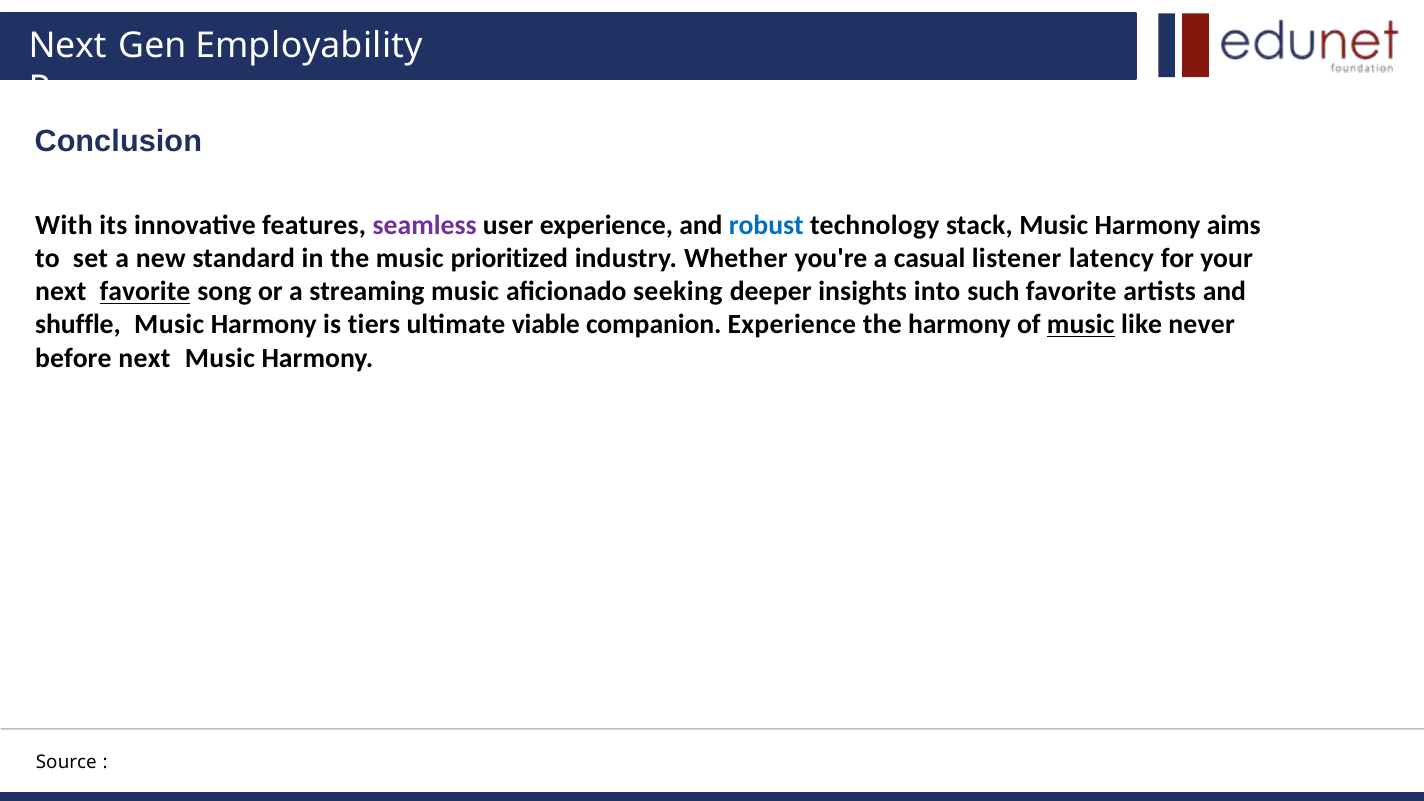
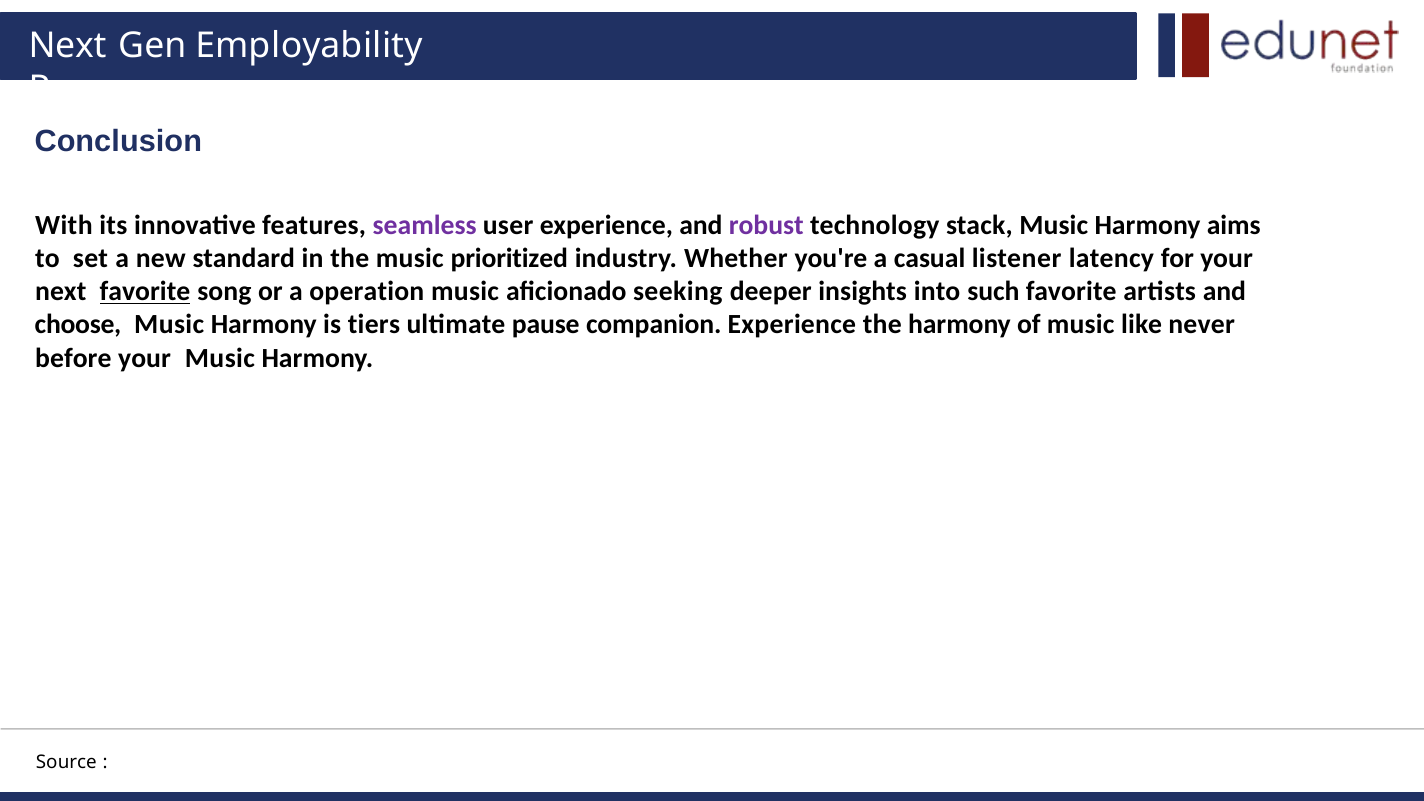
robust colour: blue -> purple (766, 225)
streaming: streaming -> operation (367, 291)
shuffle: shuffle -> choose (78, 325)
viable: viable -> pause (546, 325)
music underline: present -> none (1081, 325)
before next: next -> your (145, 358)
